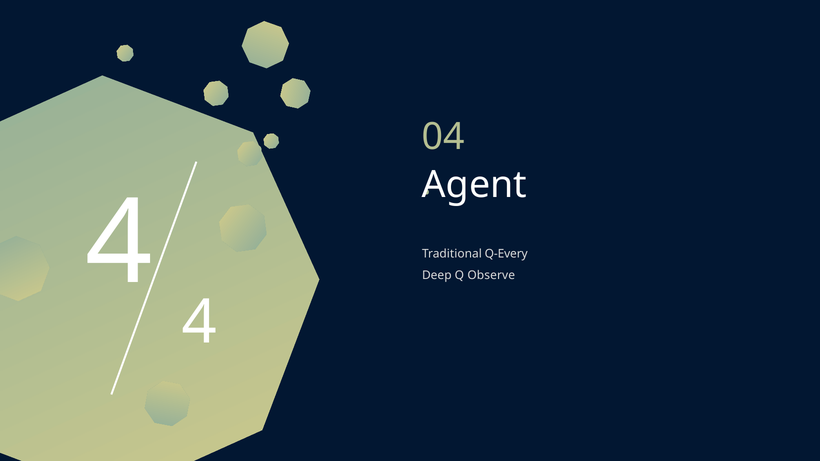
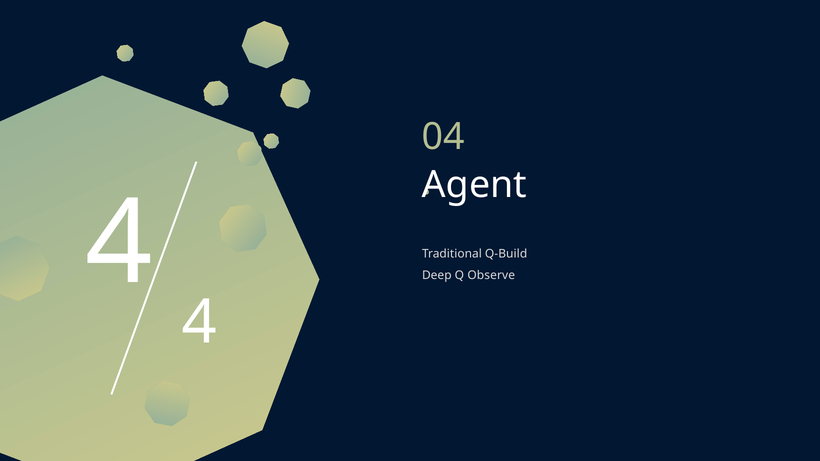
Q-Every: Q-Every -> Q-Build (506, 254)
